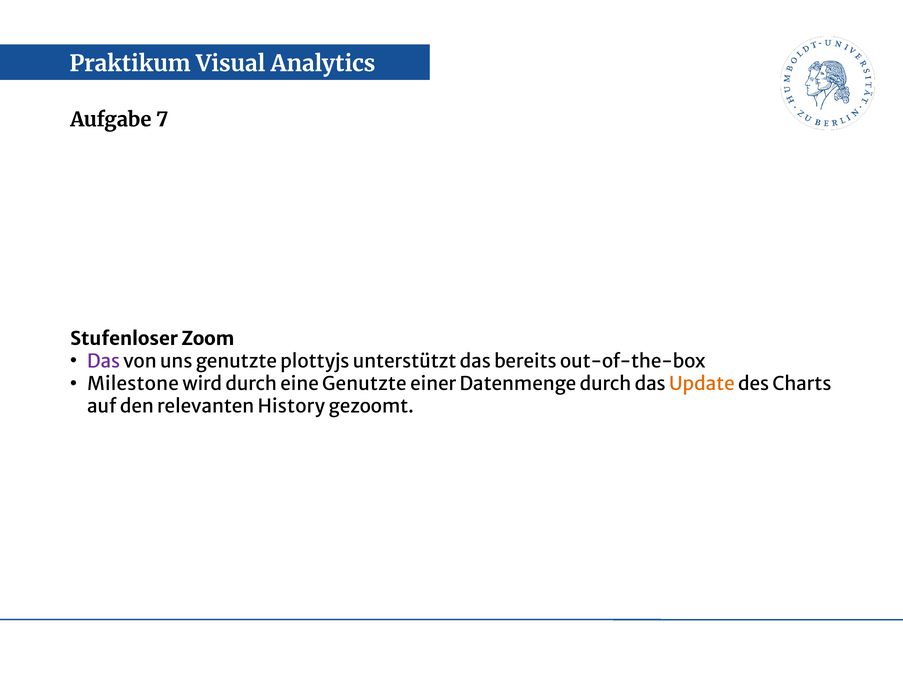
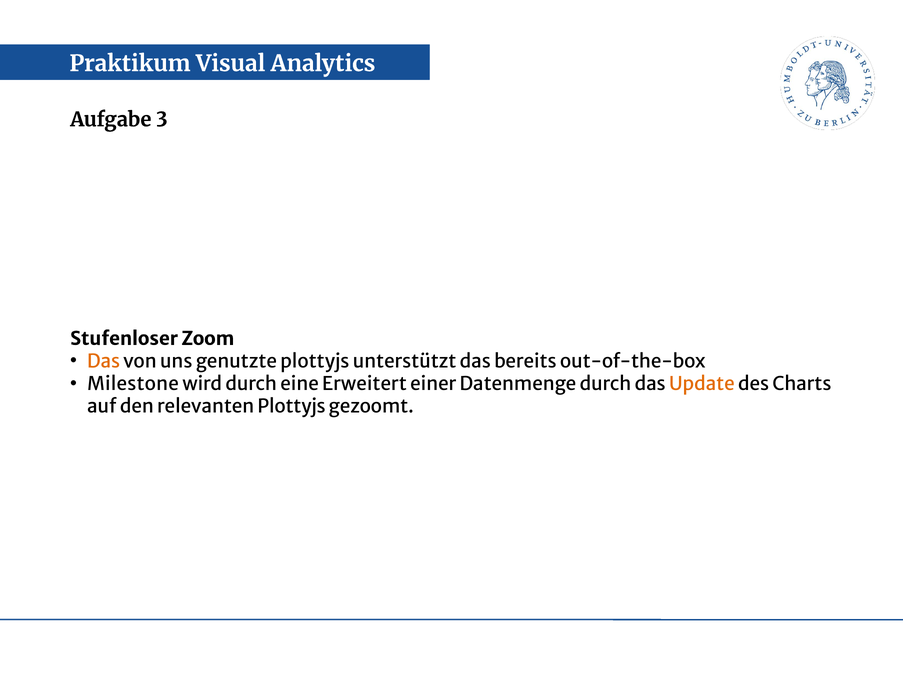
7: 7 -> 3 (162, 120)
Das colour: purple -> orange (104, 361)
eine Genutzte: Genutzte -> Erweitert (364, 384)
relevanten History: History -> Plottyjs (292, 407)
